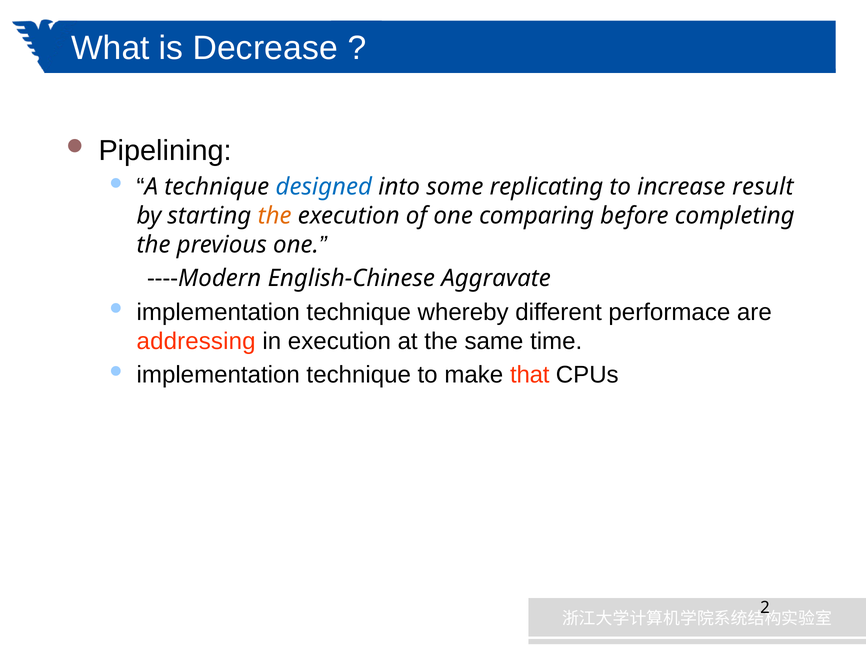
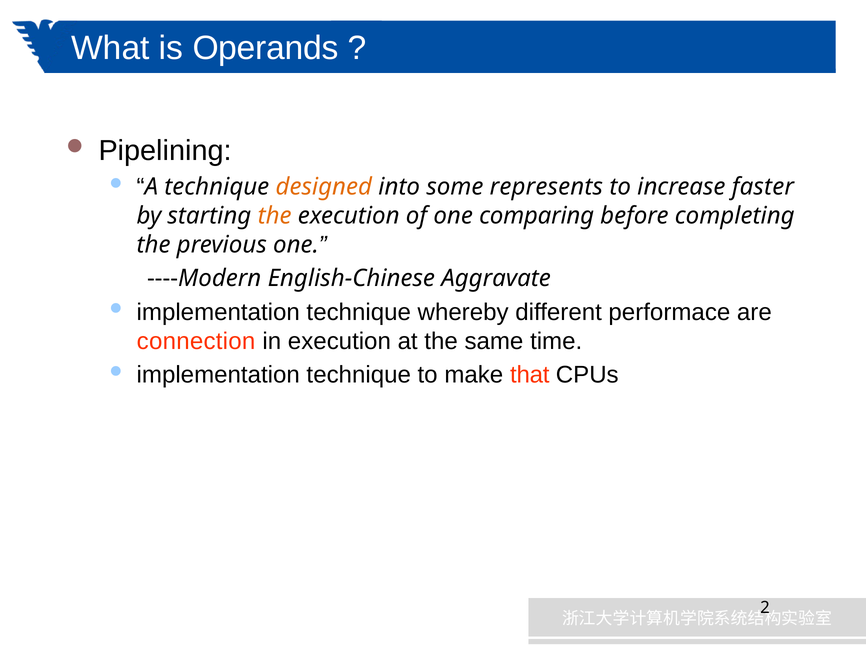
Decrease: Decrease -> Operands (266, 48)
designed colour: blue -> orange (324, 187)
replicating: replicating -> represents (546, 187)
result: result -> faster (763, 187)
addressing: addressing -> connection (196, 341)
